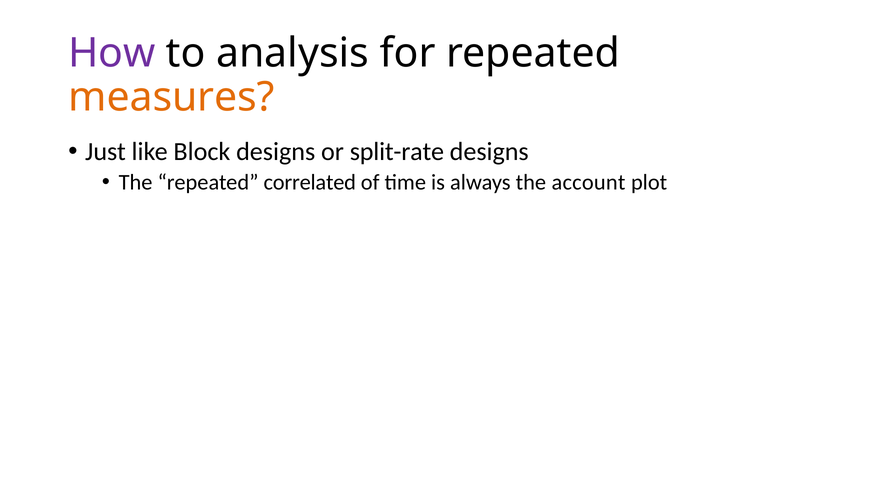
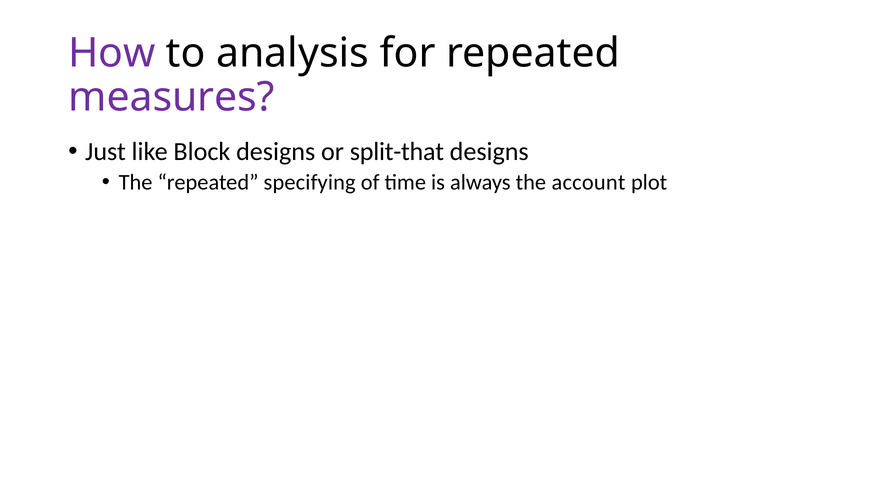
measures colour: orange -> purple (172, 97)
split-rate: split-rate -> split-that (397, 151)
correlated: correlated -> specifying (310, 182)
